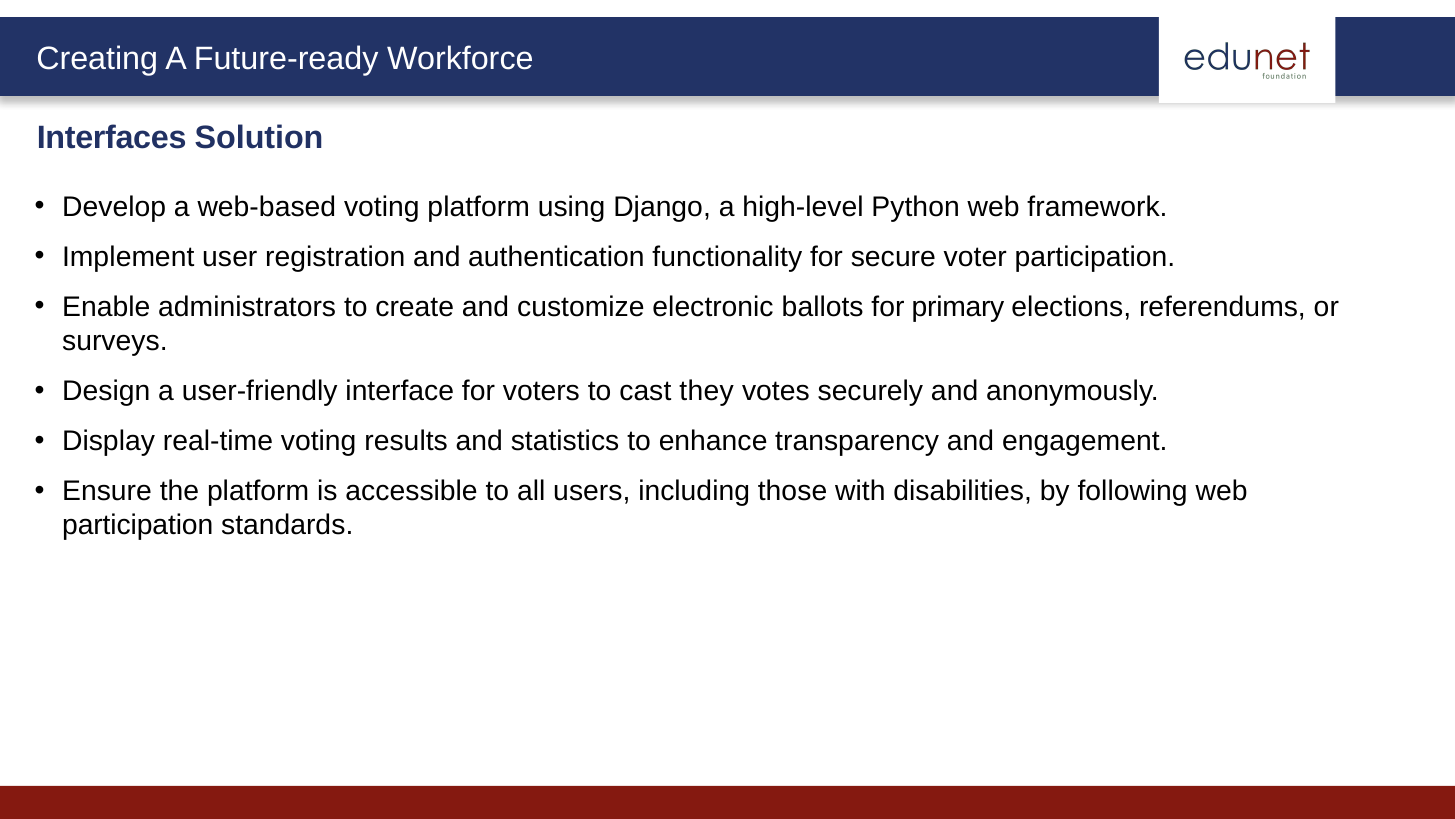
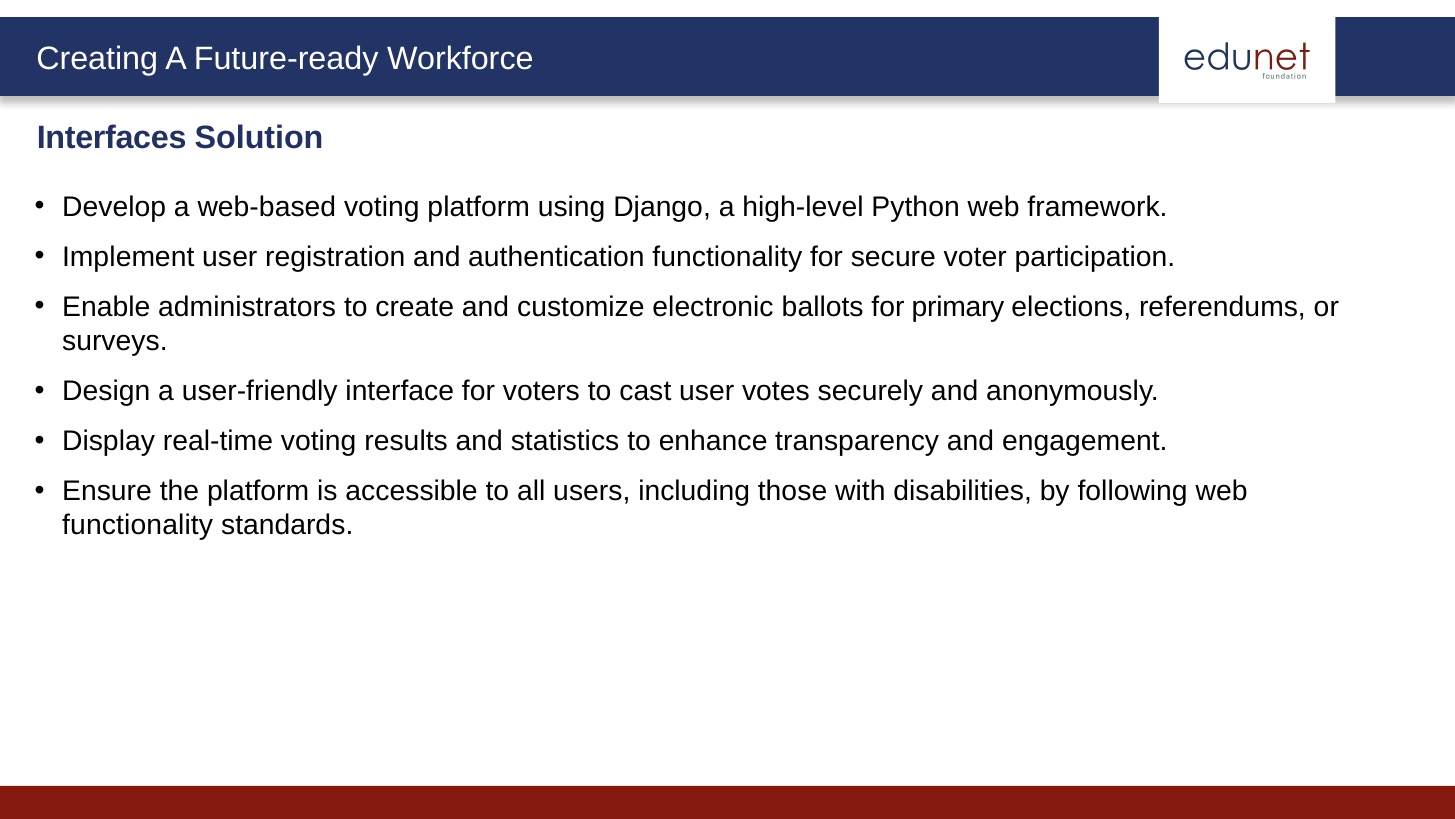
cast they: they -> user (707, 391)
participation: participation -> functionality (138, 525)
